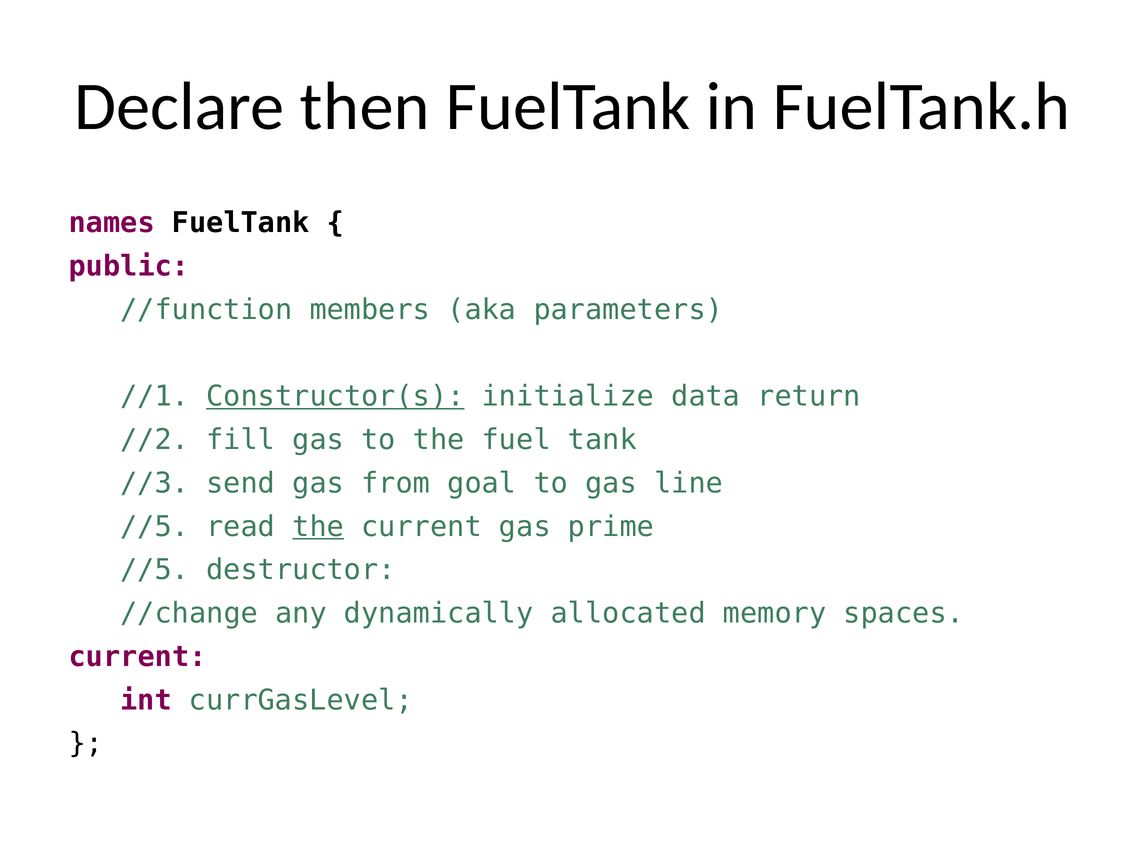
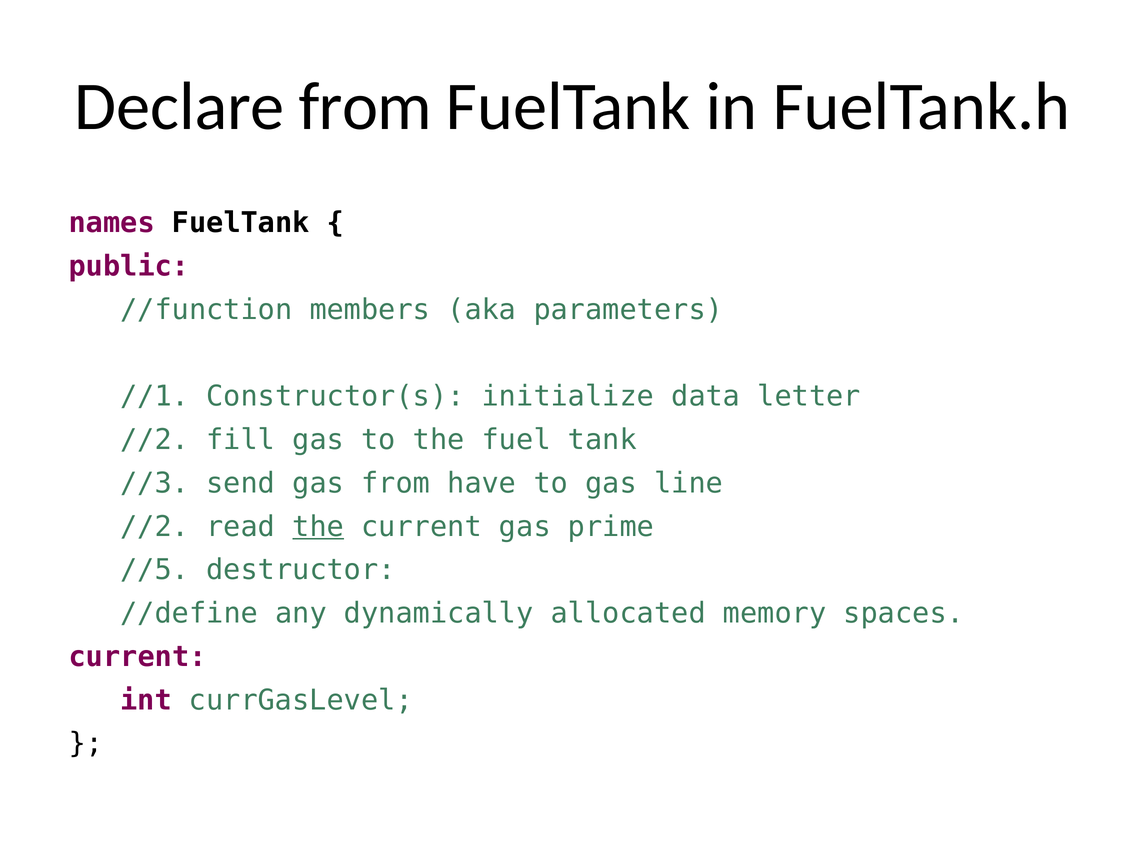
Declare then: then -> from (365, 107)
Constructor(s underline: present -> none (335, 397)
return: return -> letter (809, 397)
goal: goal -> have (482, 484)
//5: //5 -> //2 (155, 527)
//change: //change -> //define (189, 614)
